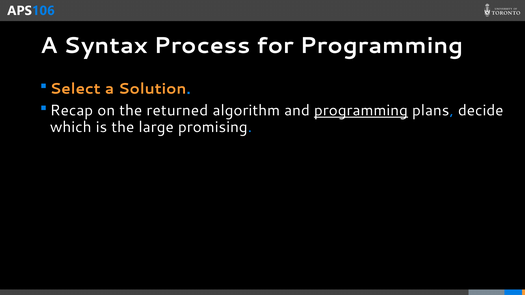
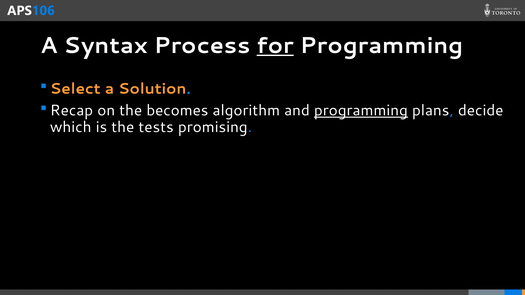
for underline: none -> present (275, 46)
returned: returned -> becomes (177, 111)
large: large -> tests (156, 127)
